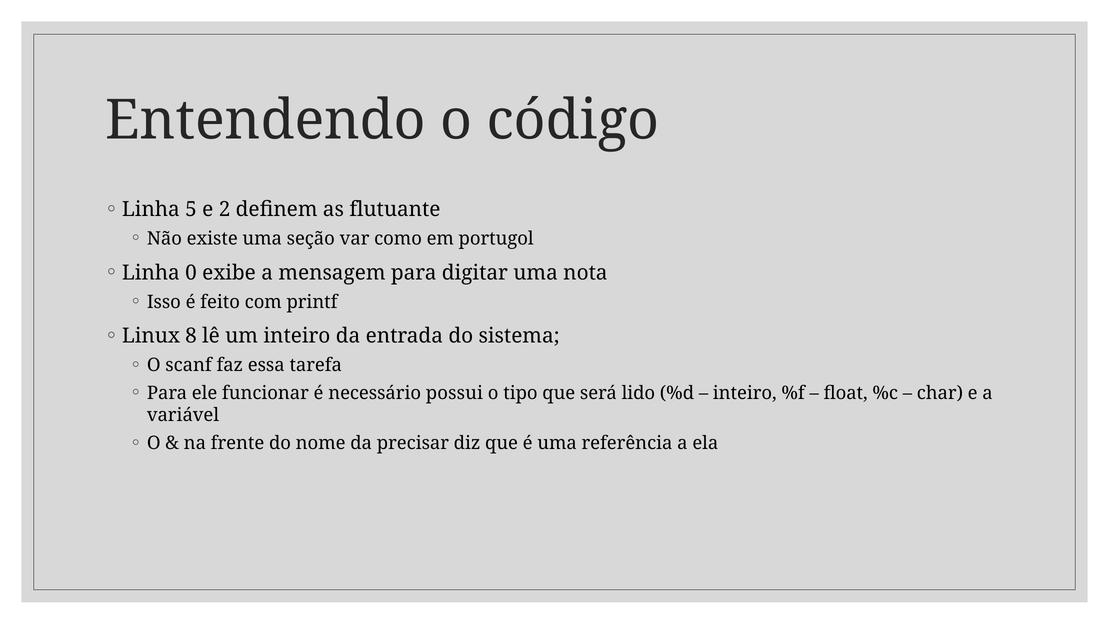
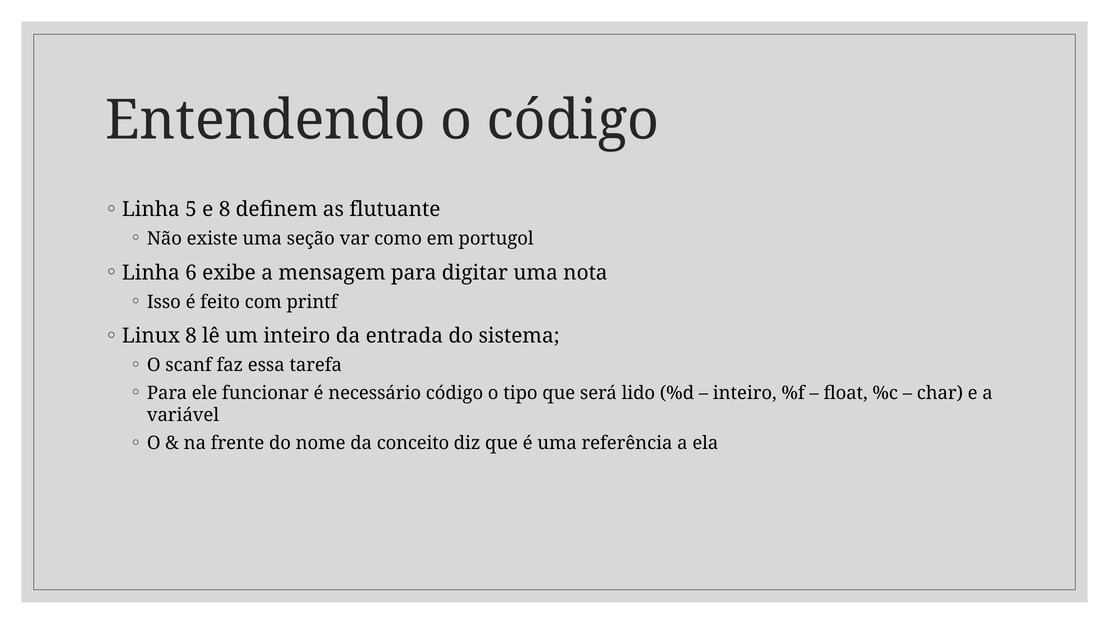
e 2: 2 -> 8 (225, 209)
0: 0 -> 6 (191, 273)
necessário possui: possui -> código (454, 393)
precisar: precisar -> conceito (413, 443)
